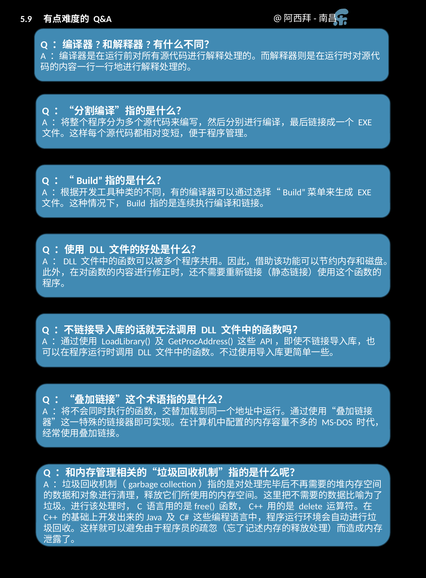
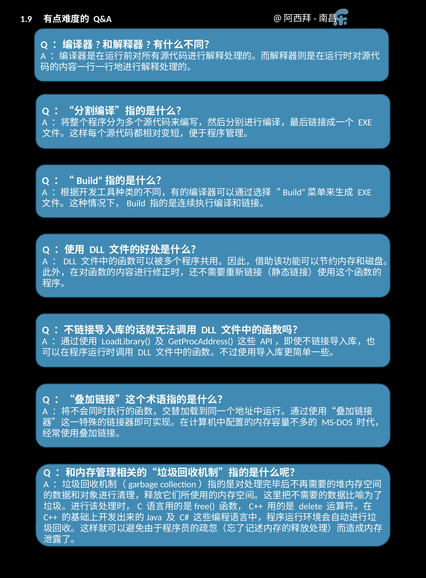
5.9: 5.9 -> 1.9 (26, 19)
